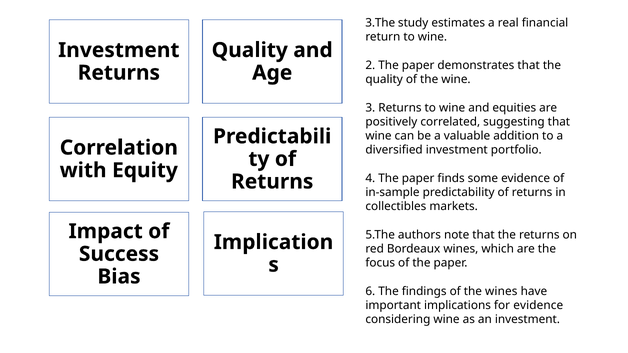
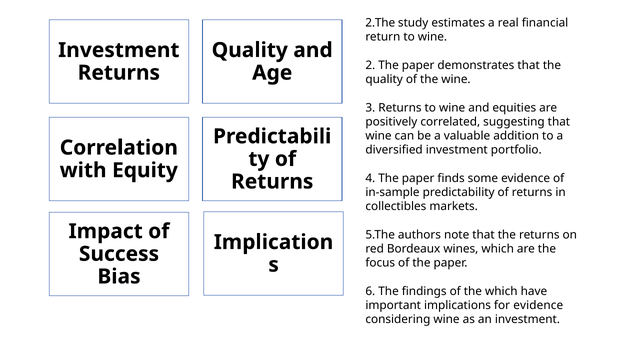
3.The: 3.The -> 2.The (380, 23)
the wines: wines -> which (501, 291)
